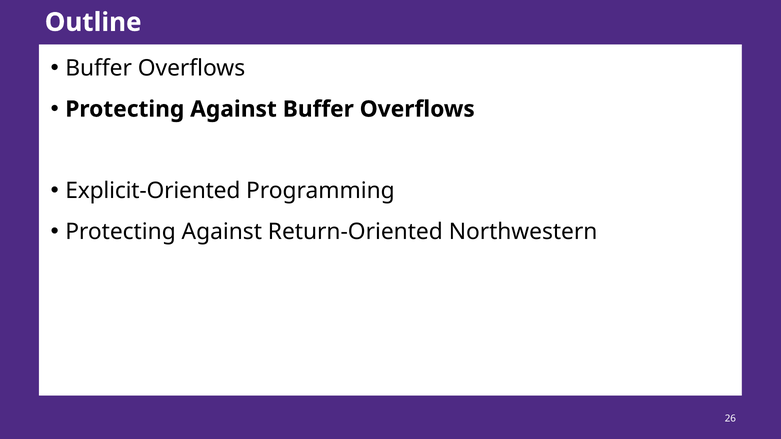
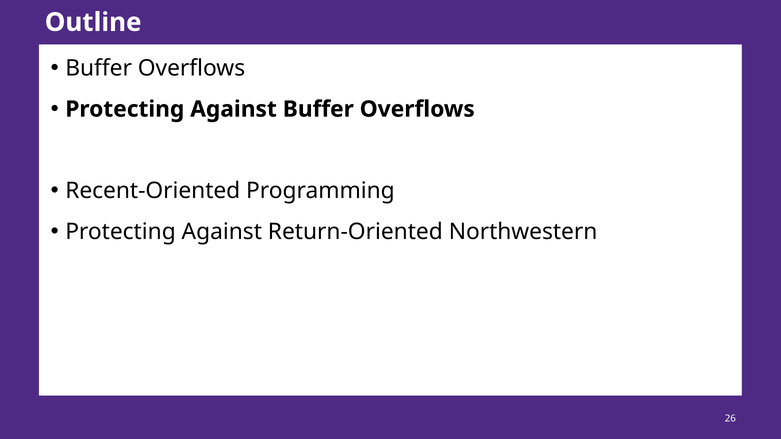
Explicit-Oriented: Explicit-Oriented -> Recent-Oriented (153, 191)
